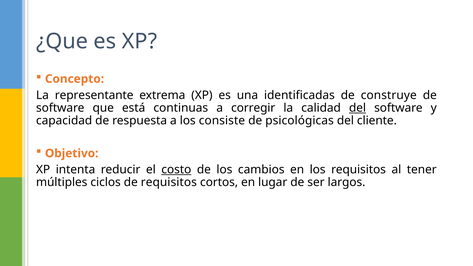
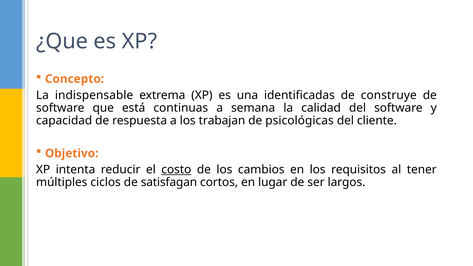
representante: representante -> indispensable (94, 95)
corregir: corregir -> semana (253, 108)
del underline: present -> none (358, 108)
consiste: consiste -> trabajan (222, 121)
de requisitos: requisitos -> satisfagan (169, 182)
